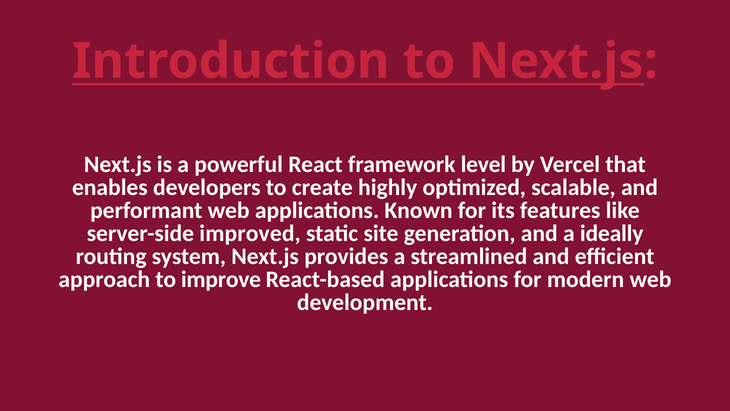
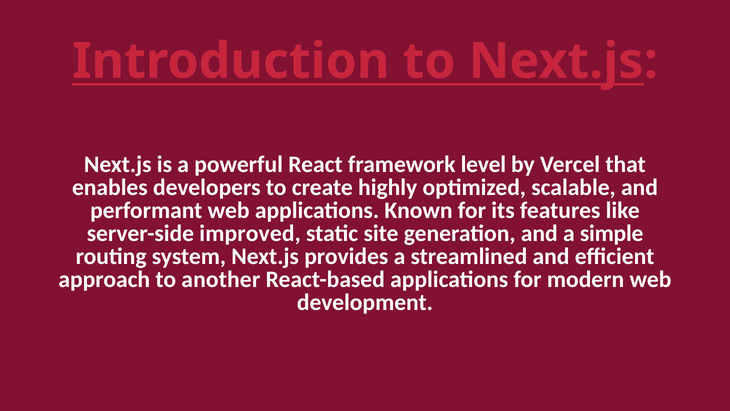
ideally: ideally -> simple (612, 233)
improve: improve -> another (221, 279)
